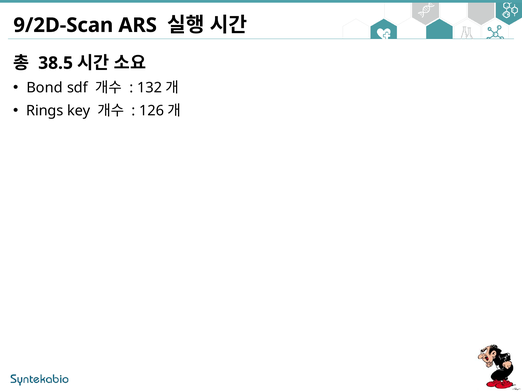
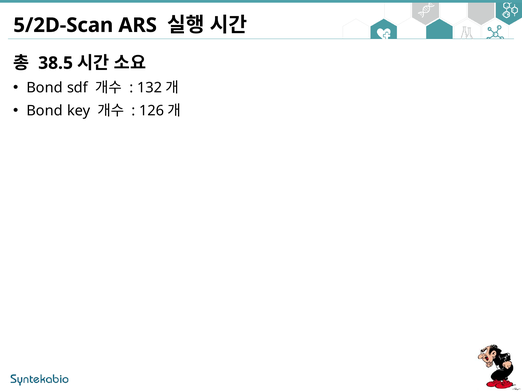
9/2D-Scan: 9/2D-Scan -> 5/2D-Scan (63, 25)
Rings: Rings -> Bond (45, 110)
